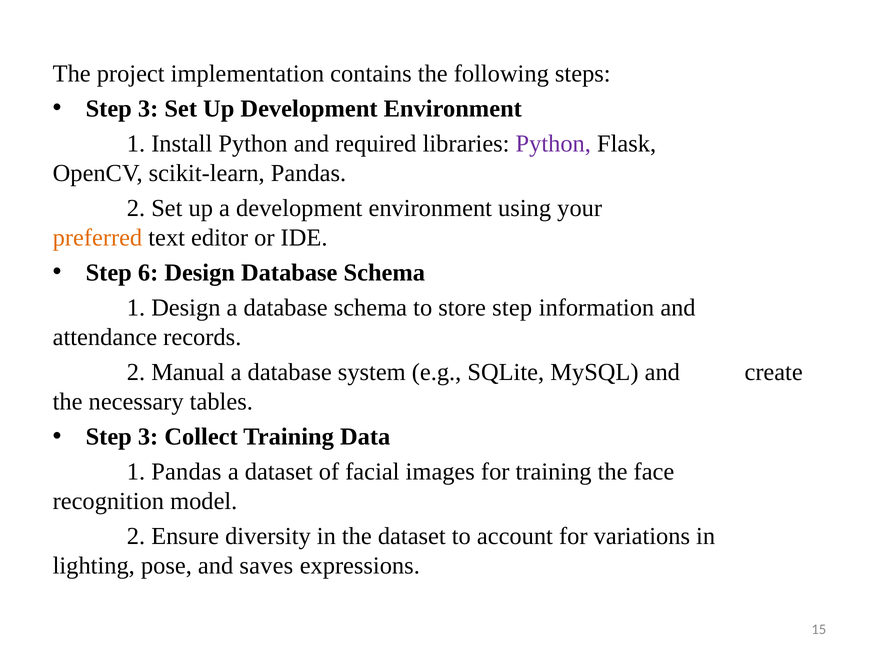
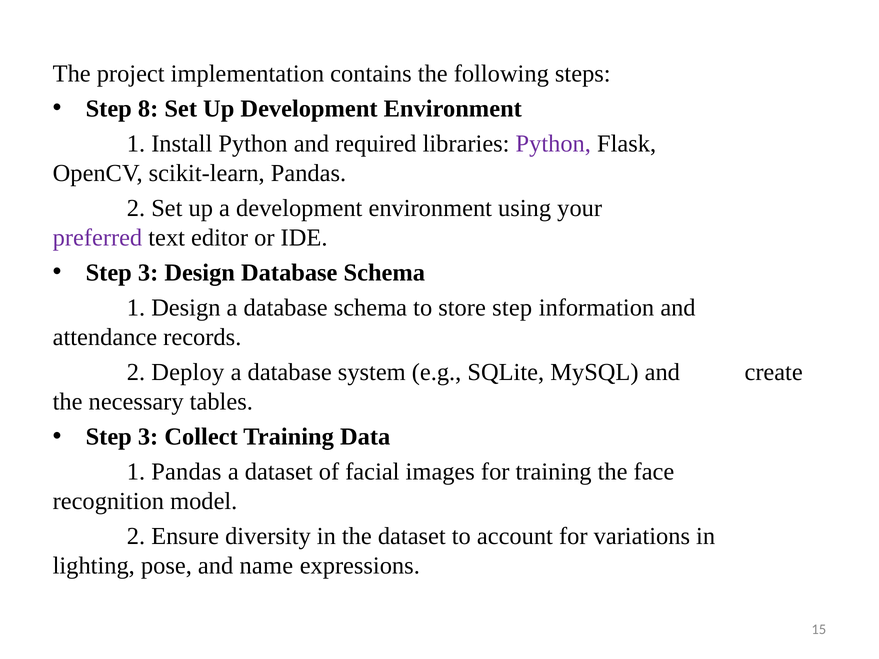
3: 3 -> 8 (148, 109)
preferred colour: orange -> purple (97, 238)
6: 6 -> 3 (148, 273)
Manual: Manual -> Deploy (188, 372)
saves: saves -> name (266, 566)
